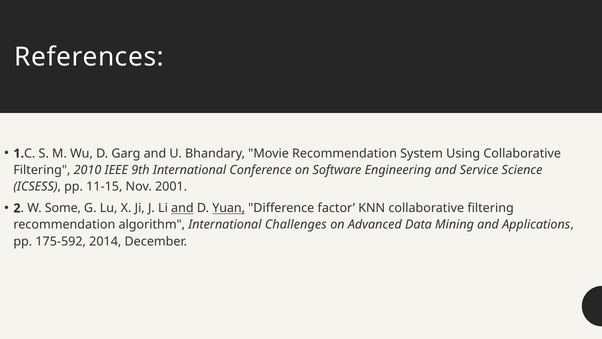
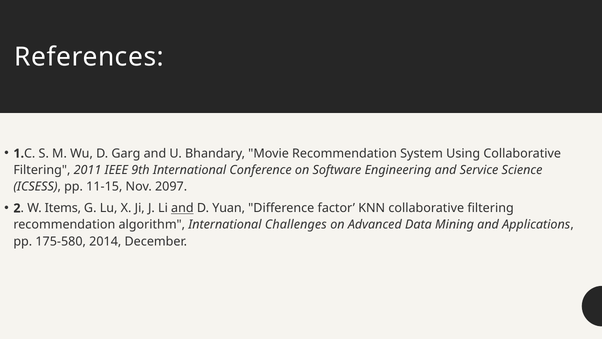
2010: 2010 -> 2011 (87, 170)
2001: 2001 -> 2097 (171, 186)
Some: Some -> Items (63, 208)
Yuan underline: present -> none (229, 208)
175-592: 175-592 -> 175-580 (61, 241)
